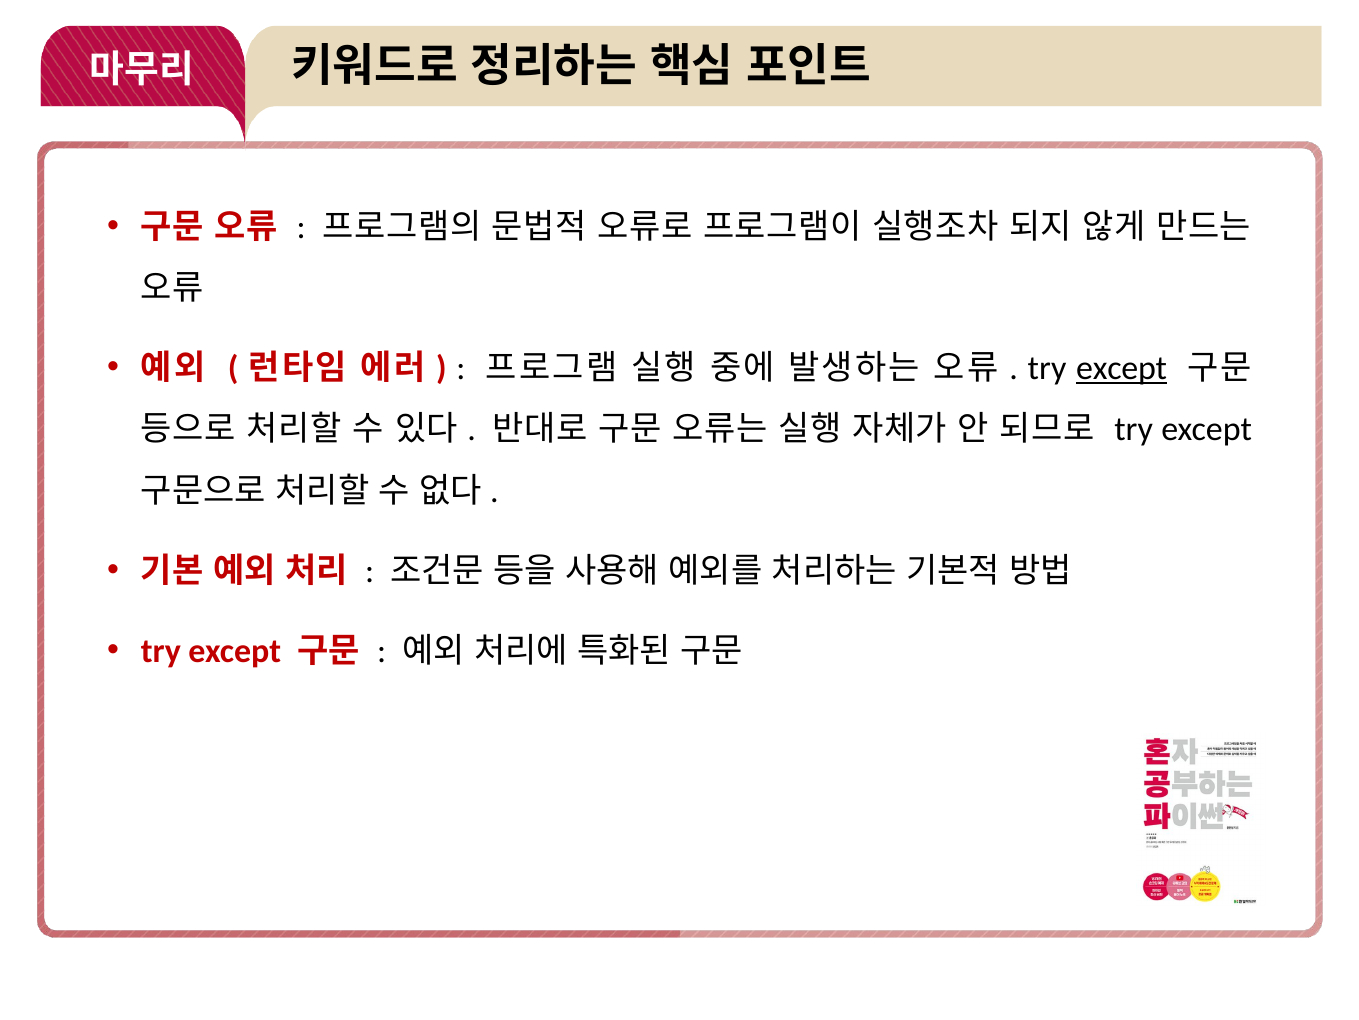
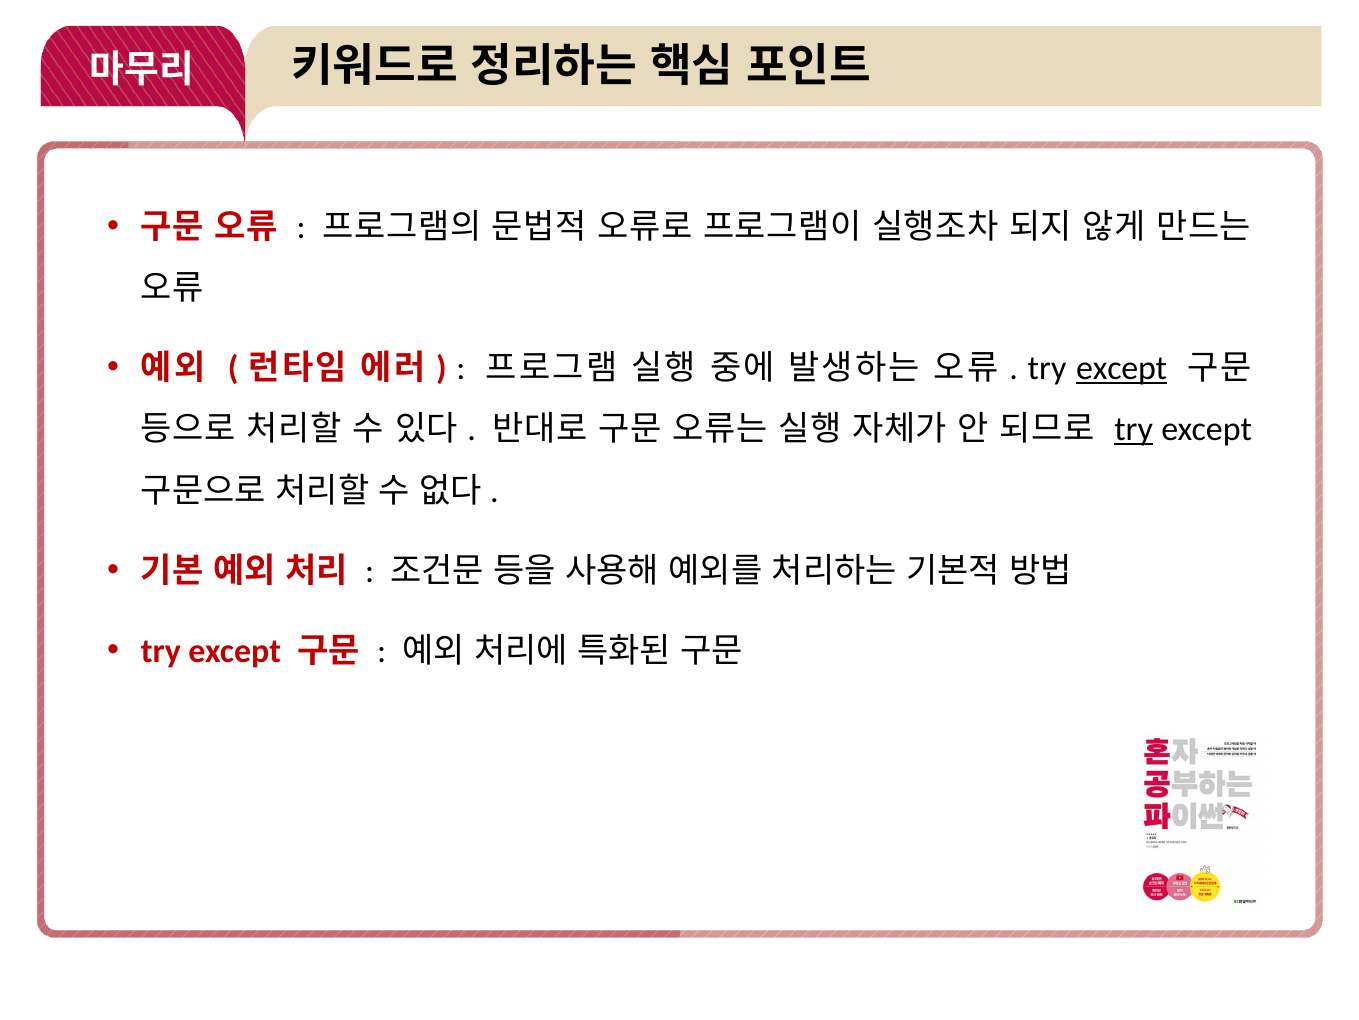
try underline: none -> present (1134, 429)
